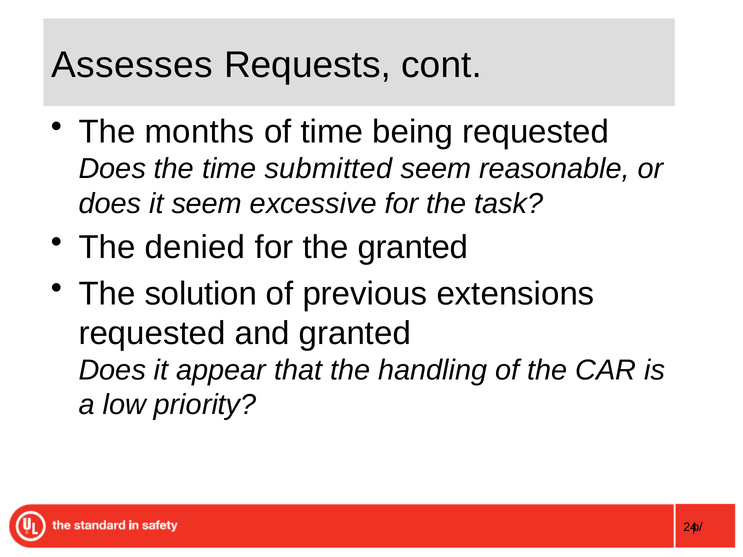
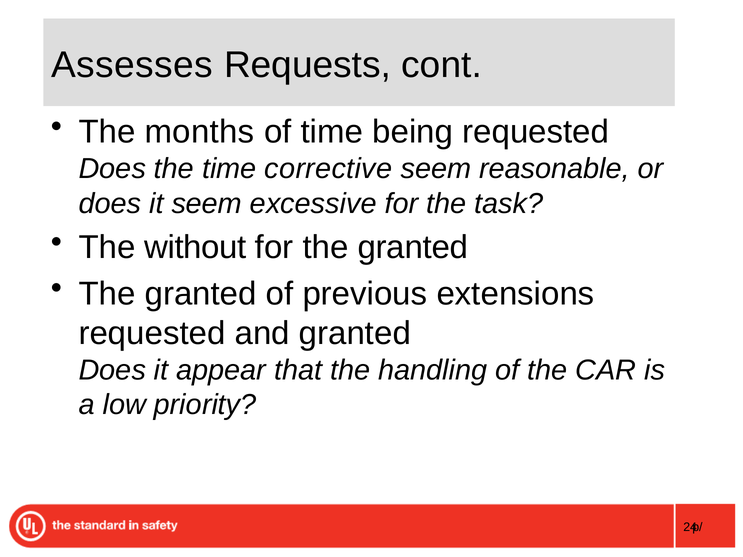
submitted: submitted -> corrective (328, 169)
denied: denied -> without (195, 248)
solution: solution -> granted (201, 294)
